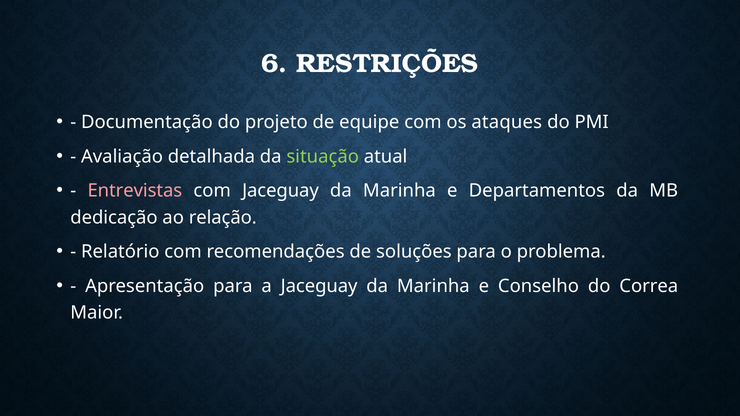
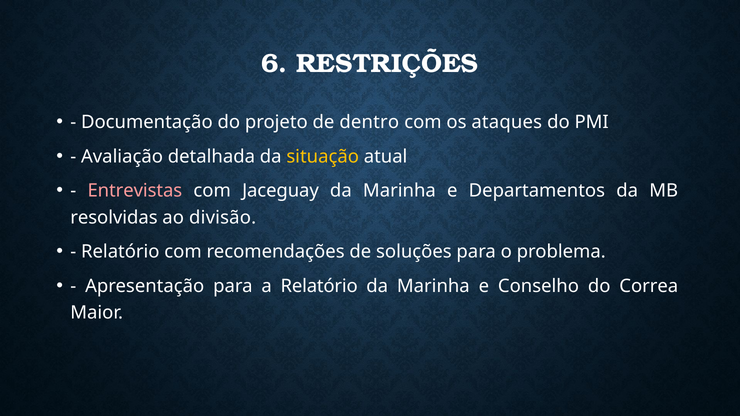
equipe: equipe -> dentro (369, 122)
situação colour: light green -> yellow (323, 157)
dedicação: dedicação -> resolvidas (114, 218)
relação: relação -> divisão (223, 218)
a Jaceguay: Jaceguay -> Relatório (319, 286)
